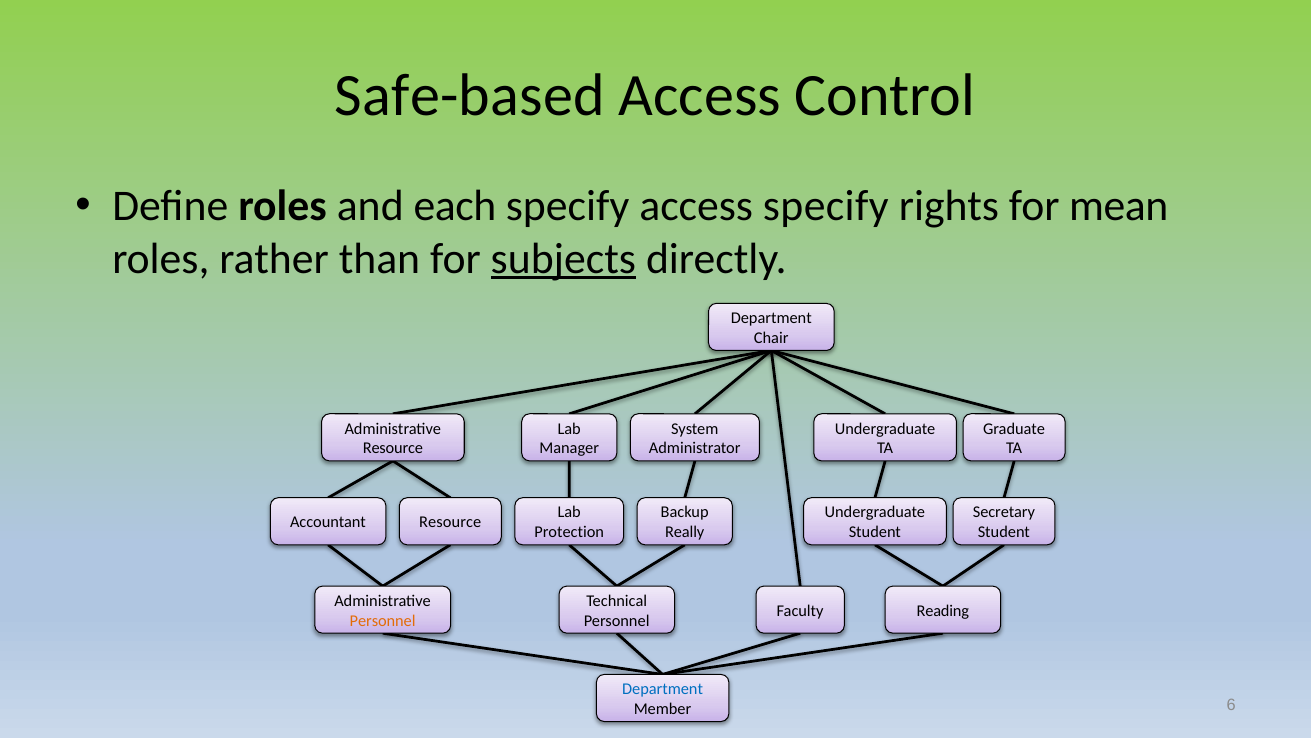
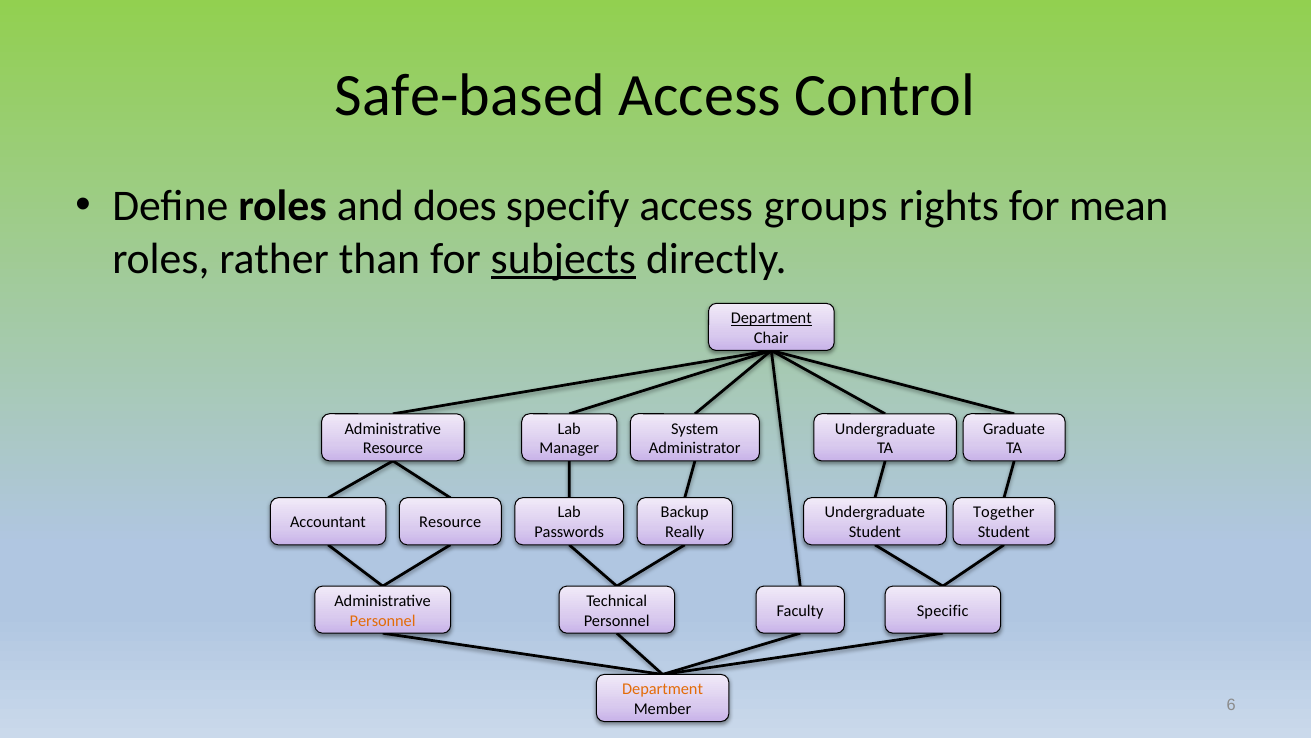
each: each -> does (455, 206)
access specify: specify -> groups (826, 206)
Department underline: none -> present (771, 318)
Secretary: Secretary -> Together (1004, 512)
Protection: Protection -> Passwords (569, 532)
Reading: Reading -> Specific (943, 610)
Department colour: blue -> orange (663, 689)
